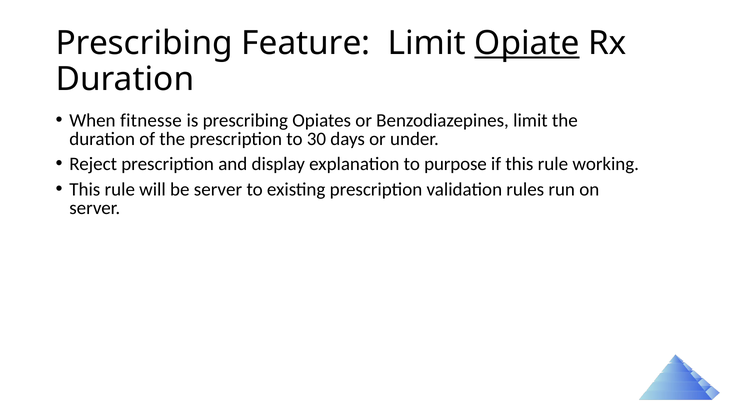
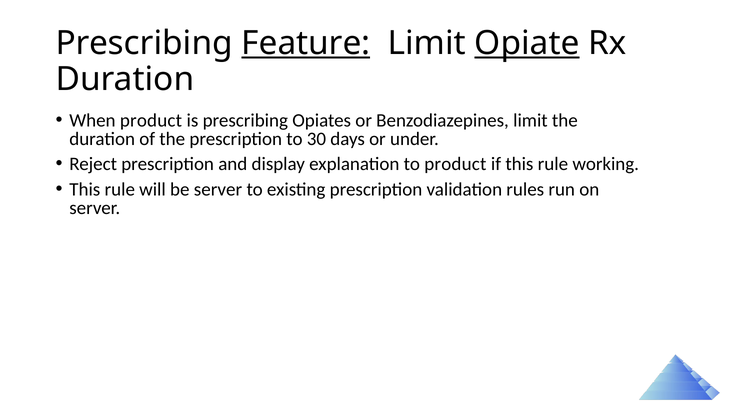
Feature underline: none -> present (306, 43)
When fitnesse: fitnesse -> product (151, 121)
to purpose: purpose -> product (455, 164)
